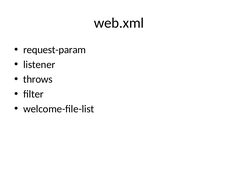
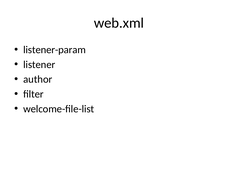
request-param: request-param -> listener-param (55, 50)
throws: throws -> author (38, 80)
